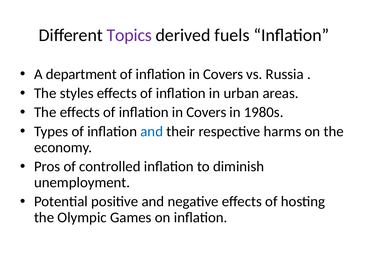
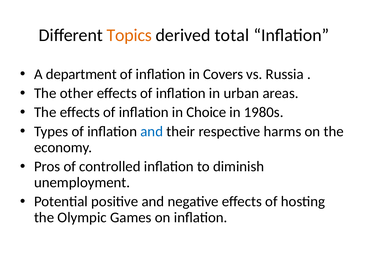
Topics colour: purple -> orange (129, 35)
fuels: fuels -> total (232, 35)
styles: styles -> other (77, 93)
Covers: Covers -> Choice (206, 112)
